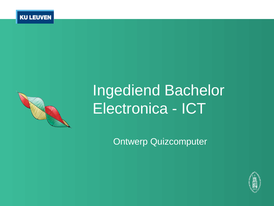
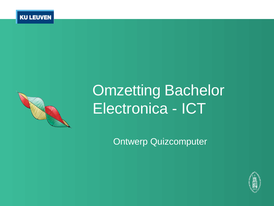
Ingediend: Ingediend -> Omzetting (127, 90)
